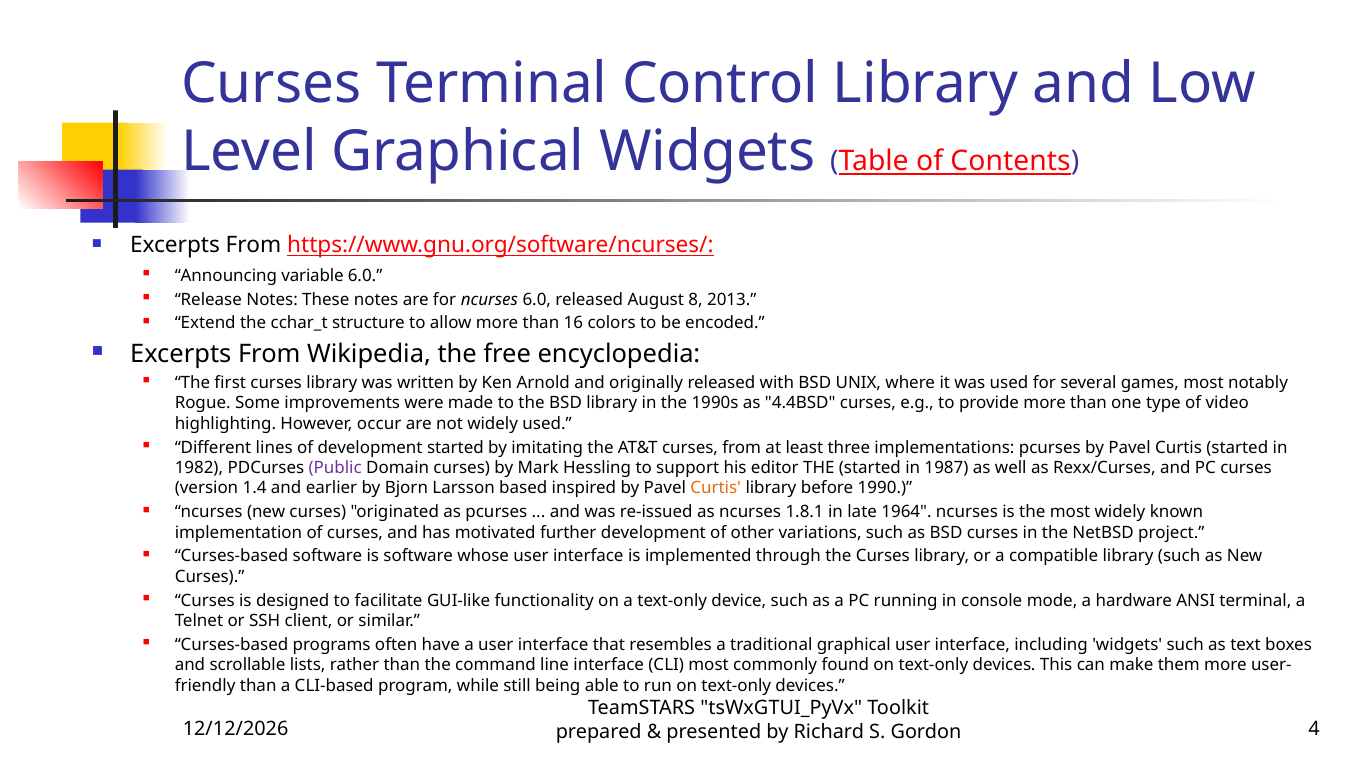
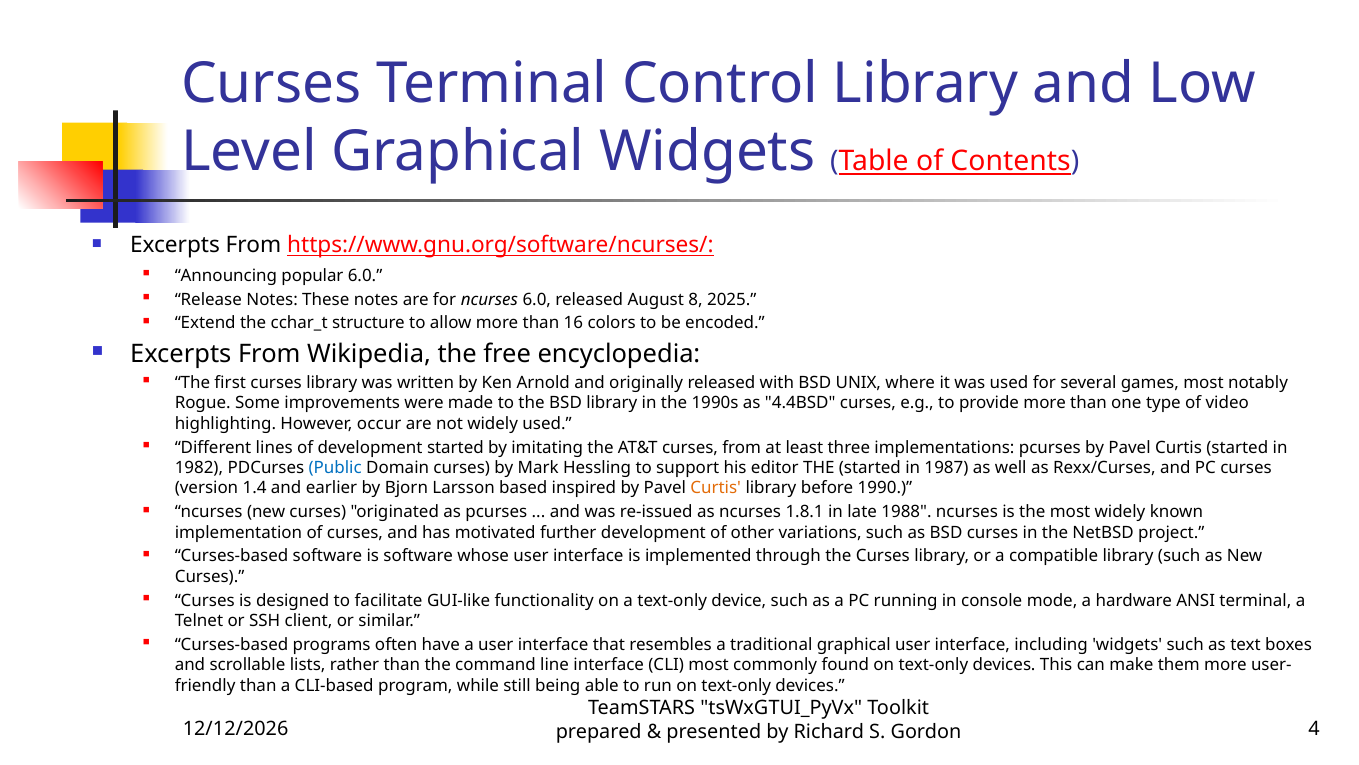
variable: variable -> popular (312, 276)
2013: 2013 -> 2025 (732, 299)
Public colour: purple -> blue (335, 468)
1964: 1964 -> 1988 (906, 512)
